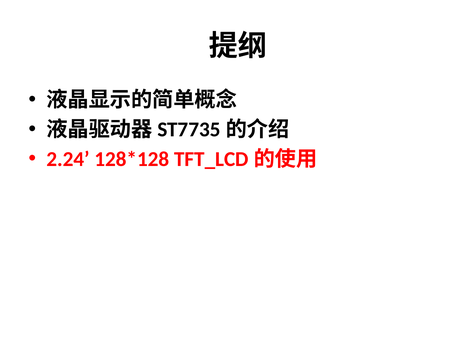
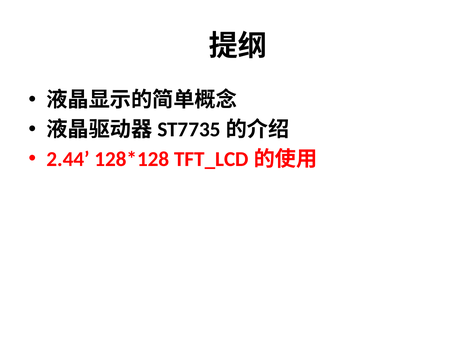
2.24: 2.24 -> 2.44 (68, 159)
